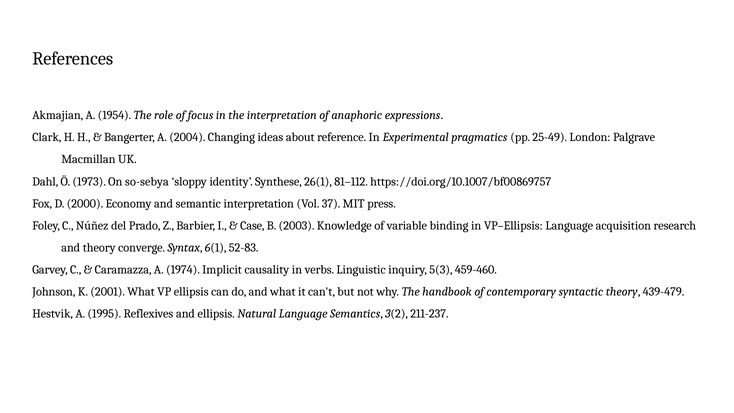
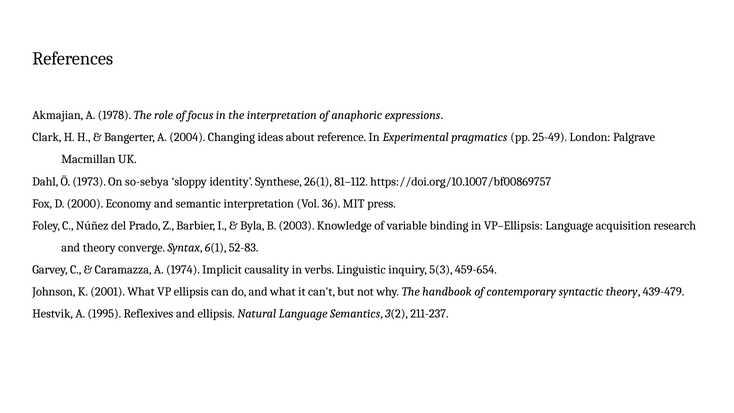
1954: 1954 -> 1978 (114, 115)
37: 37 -> 36 (331, 203)
Case: Case -> Byla (252, 225)
459-460: 459-460 -> 459-654 (476, 270)
